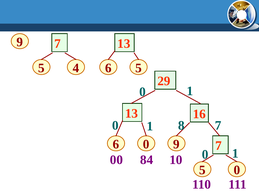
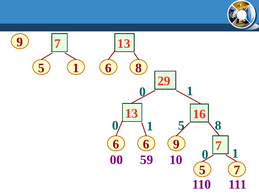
5 4: 4 -> 1 (76, 68)
6 5: 5 -> 8 (139, 68)
0 8: 8 -> 5 (181, 126)
1 7: 7 -> 8 (218, 126)
6 0: 0 -> 6 (146, 144)
84: 84 -> 59 (147, 160)
5 0: 0 -> 7 (237, 170)
